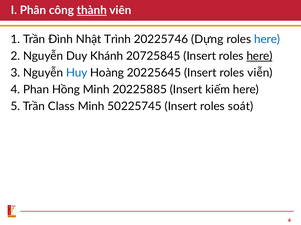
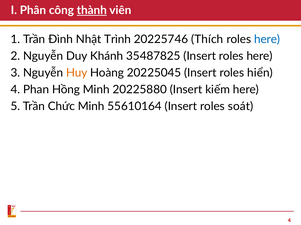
Dựng: Dựng -> Thích (207, 39)
20725845: 20725845 -> 35487825 (153, 56)
here underline: present -> none (259, 56)
Huy colour: blue -> orange (77, 73)
20225645: 20225645 -> 20225045 (154, 73)
viễn: viễn -> hiển (260, 73)
20225885: 20225885 -> 20225880 (140, 90)
Class: Class -> Chức (61, 107)
50225745: 50225745 -> 55610164 (135, 107)
